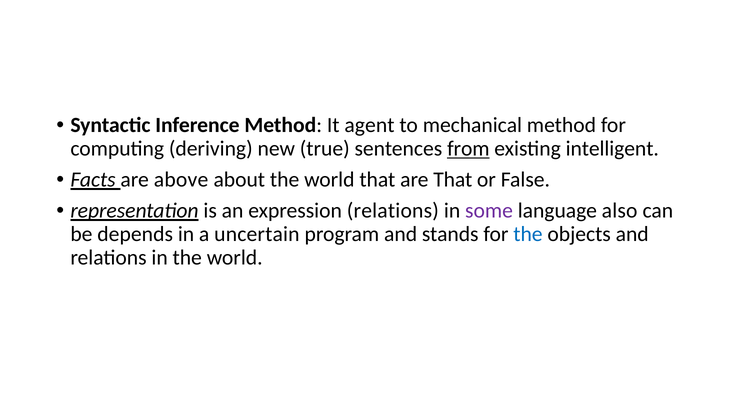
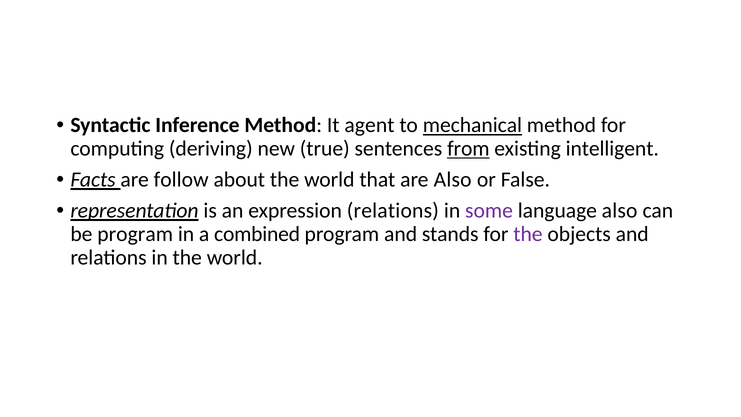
mechanical underline: none -> present (472, 125)
above: above -> follow (181, 180)
are That: That -> Also (453, 180)
be depends: depends -> program (135, 234)
uncertain: uncertain -> combined (257, 234)
the colour: blue -> purple (528, 234)
